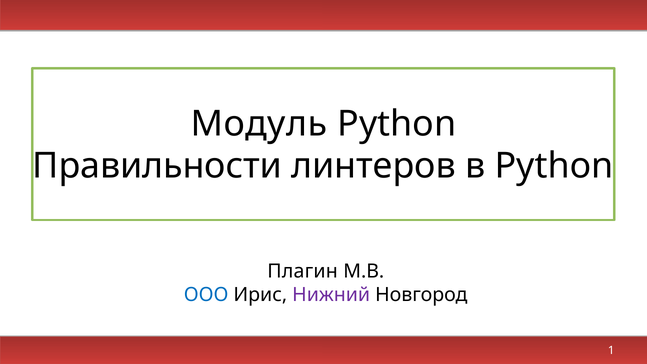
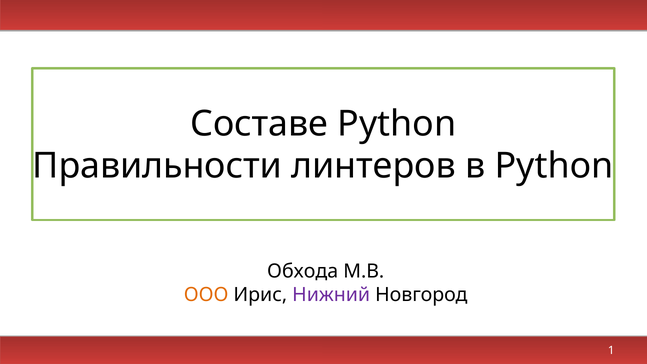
Модуль: Модуль -> Составе (259, 124)
Плагин: Плагин -> Обхода (303, 271)
ООО colour: blue -> orange (206, 295)
